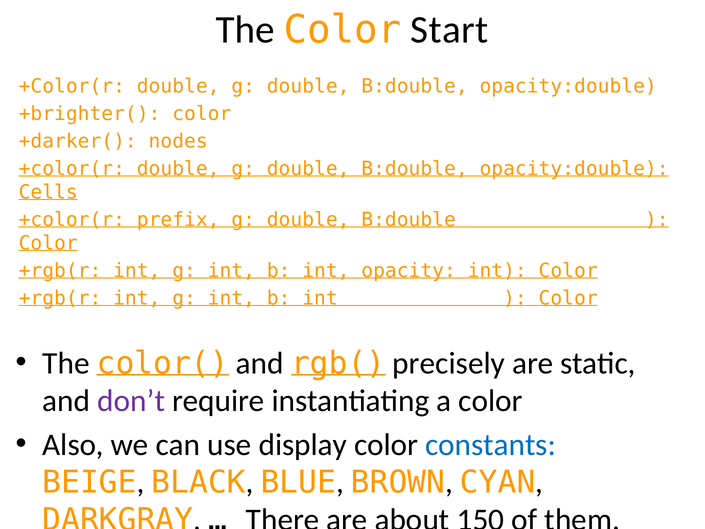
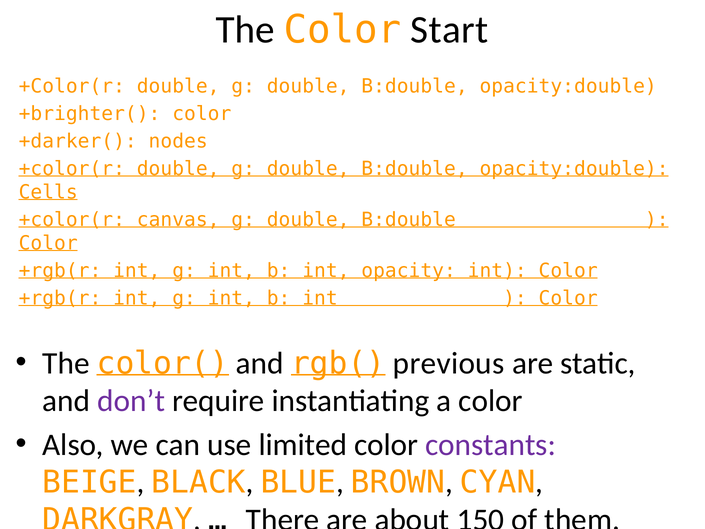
prefix: prefix -> canvas (178, 220)
precisely: precisely -> previous (449, 363)
display: display -> limited (303, 445)
constants colour: blue -> purple (491, 445)
